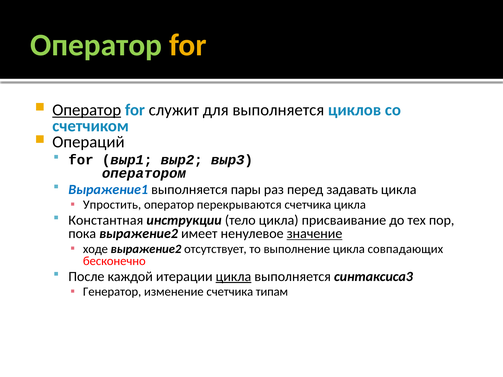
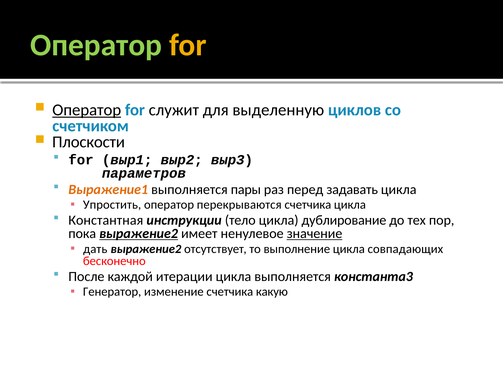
для выполняется: выполняется -> выделенную (278, 110)
Операций: Операций -> Плоскости (89, 142)
оператором: оператором -> параметров (144, 173)
Выражение1 colour: blue -> orange (108, 190)
присваивание: присваивание -> дублирование (344, 220)
выражение2 underline: none -> present (139, 234)
ходе: ходе -> дать (95, 249)
цикла underline: present -> none (234, 277)
синтаксиса3: синтаксиса3 -> константа3 (373, 277)
типам: типам -> какую (272, 292)
